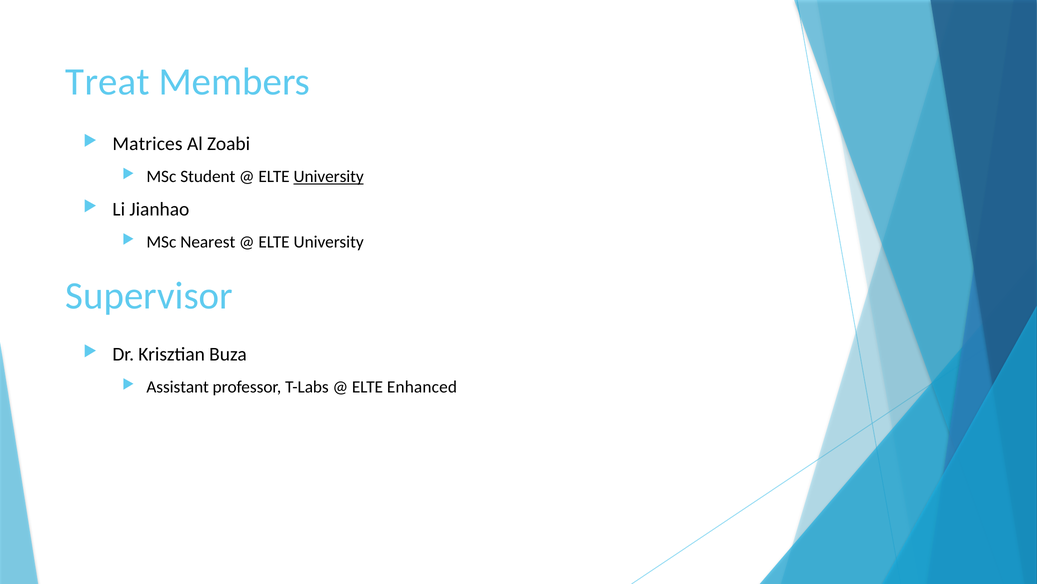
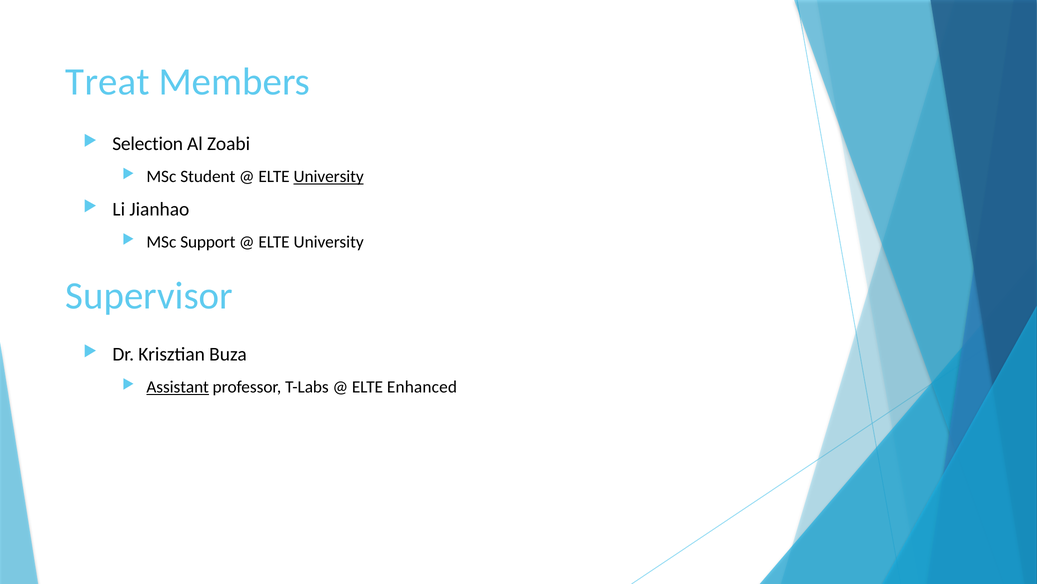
Matrices: Matrices -> Selection (148, 144)
Nearest: Nearest -> Support (208, 242)
Assistant underline: none -> present (178, 387)
